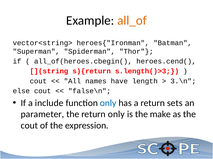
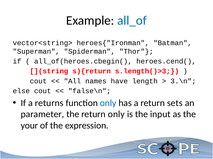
all_of colour: orange -> blue (132, 21)
include: include -> returns (49, 103)
make: make -> input (160, 115)
cout: cout -> your (29, 126)
